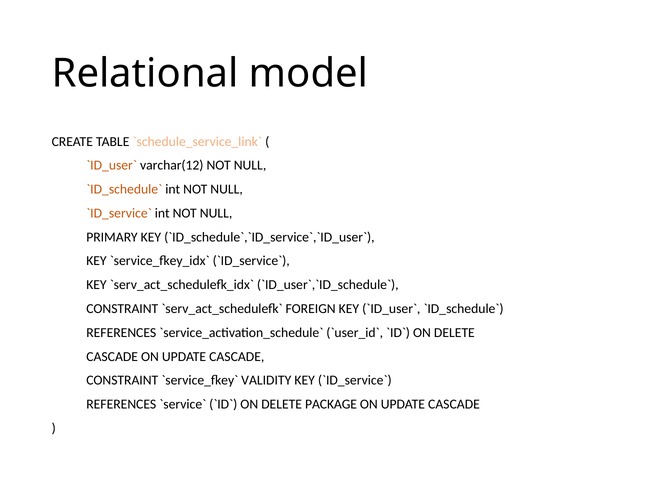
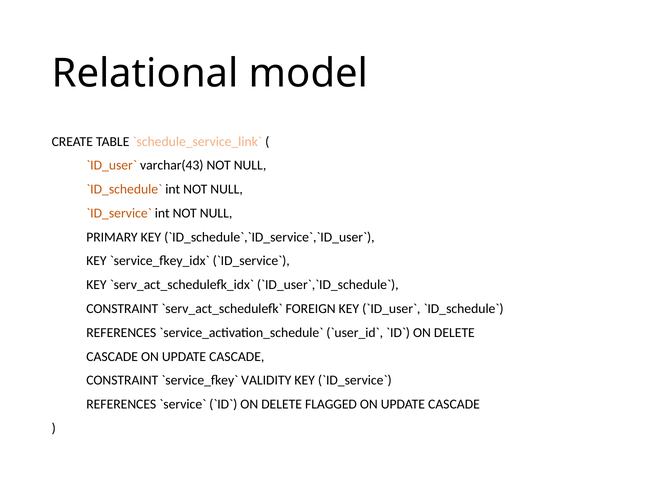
varchar(12: varchar(12 -> varchar(43 (172, 165)
PACKAGE: PACKAGE -> FLAGGED (331, 404)
